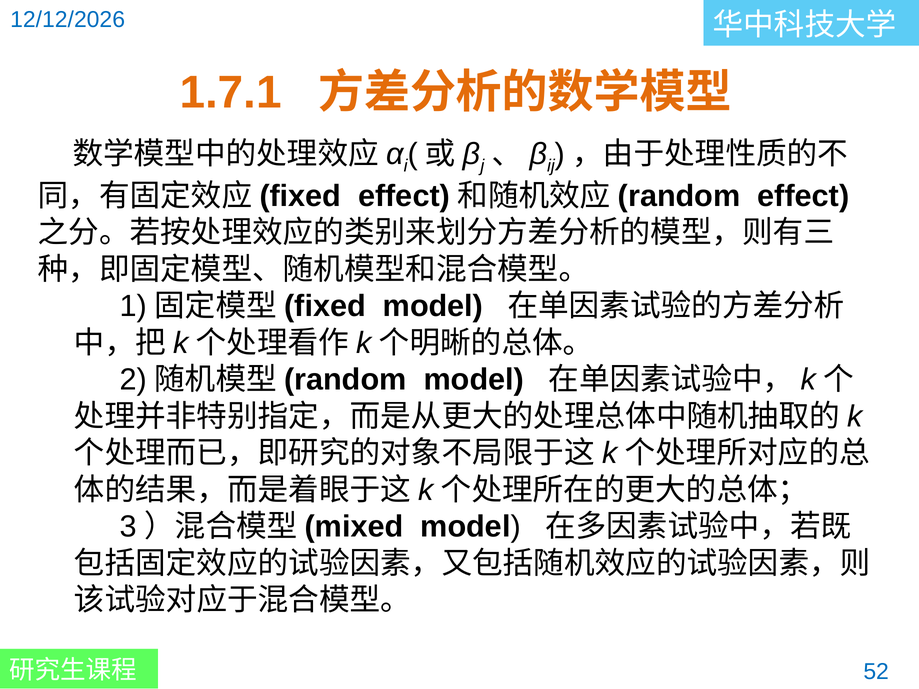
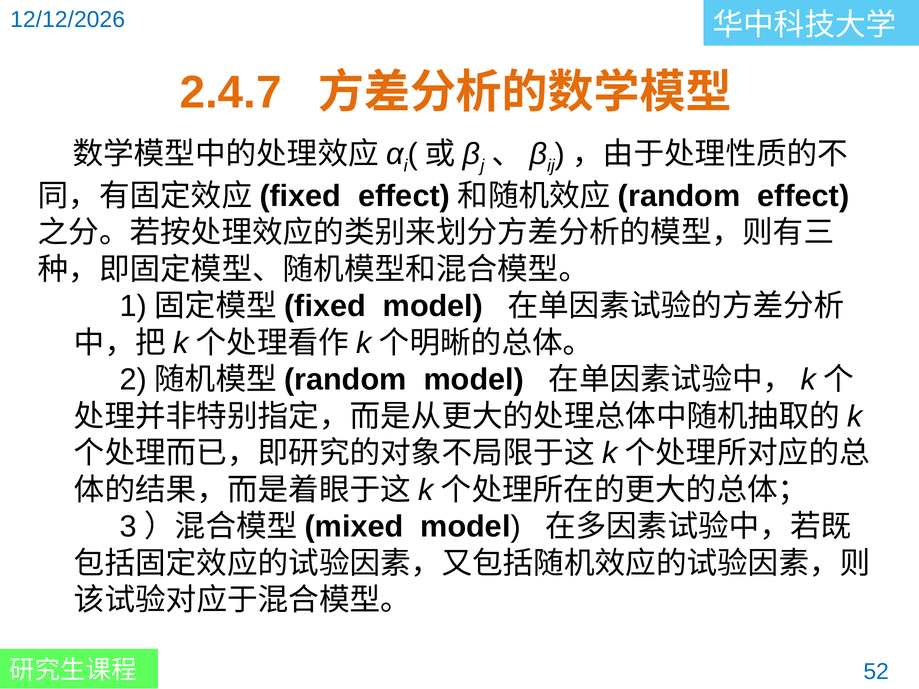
1.7.1: 1.7.1 -> 2.4.7 (231, 93)
